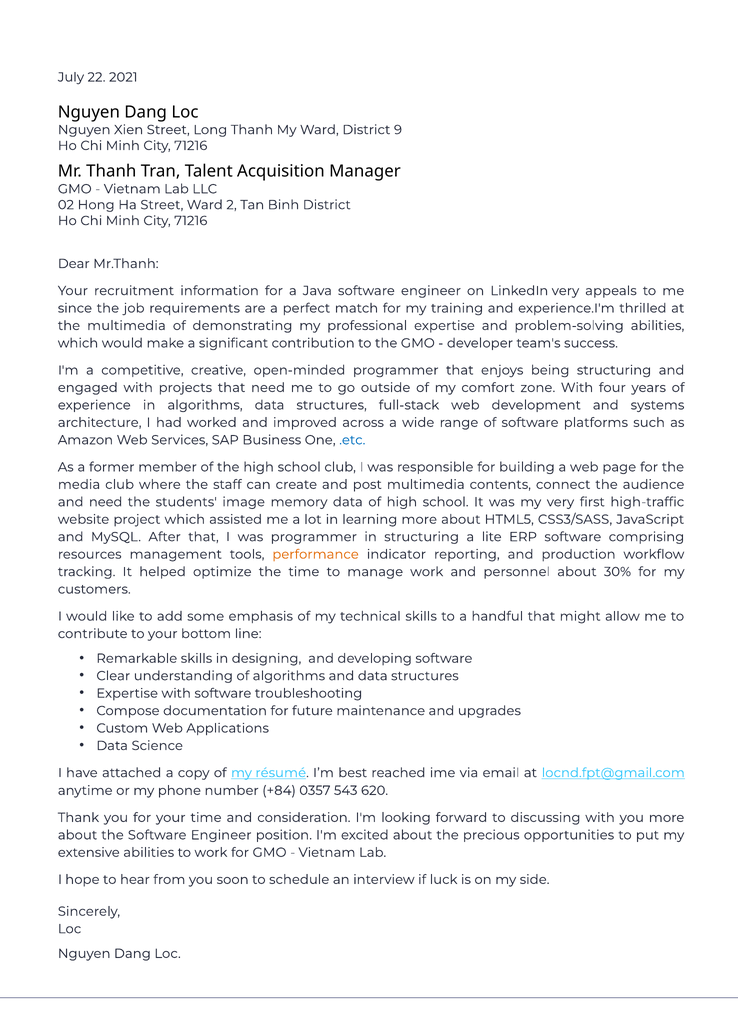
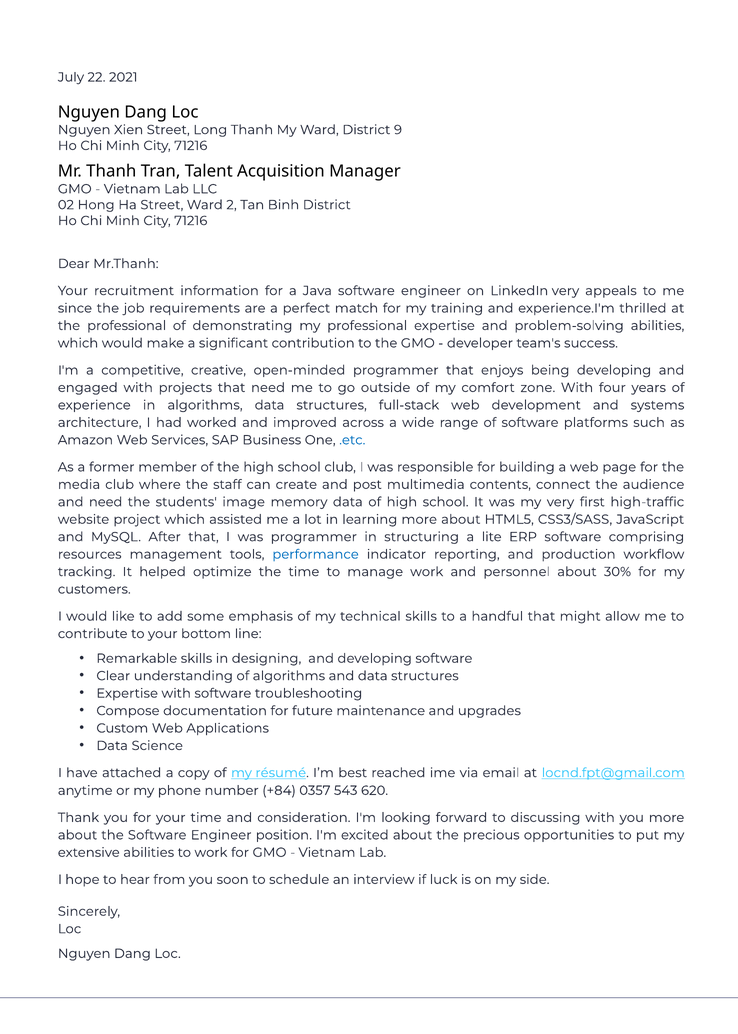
the multimedia: multimedia -> professional (127, 326)
being structuring: structuring -> developing (614, 370)
performance colour: orange -> blue (316, 555)
